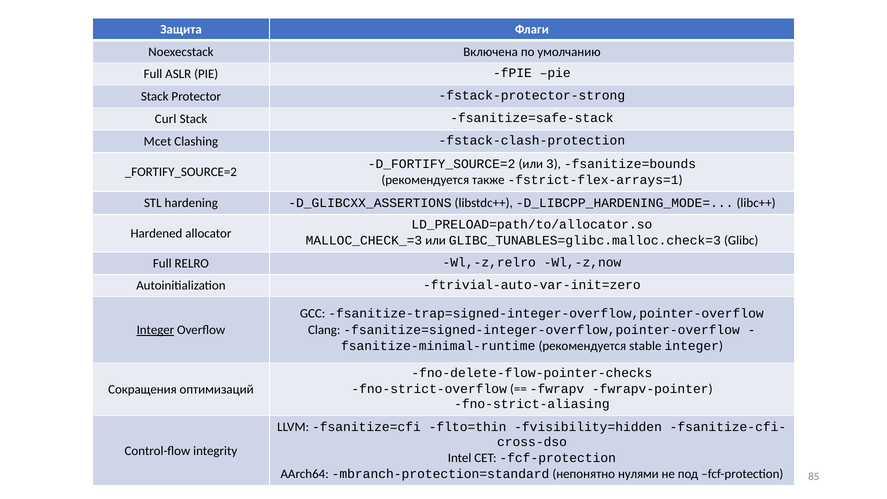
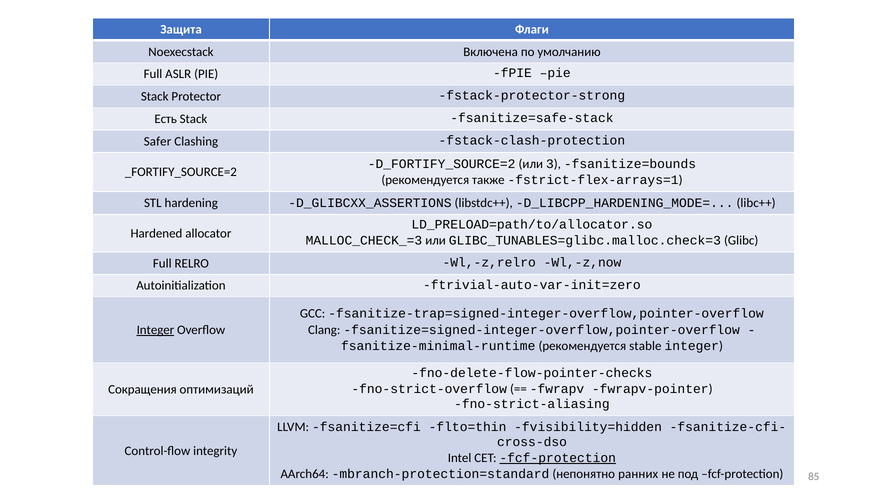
Curl: Curl -> Есть (166, 119)
Mcet: Mcet -> Safer (158, 141)
fcf-protection underline: none -> present (558, 458)
нулями: нулями -> ранних (638, 474)
